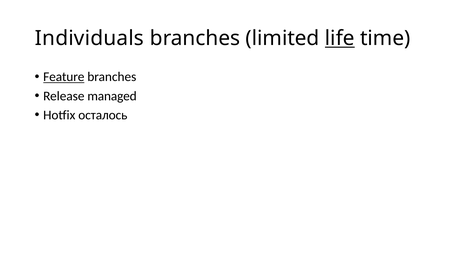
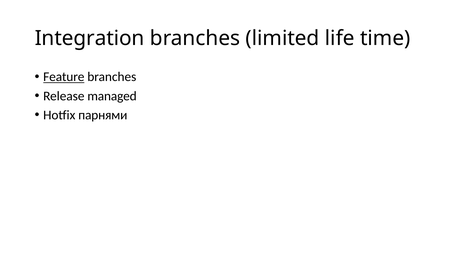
Individuals: Individuals -> Integration (90, 38)
life underline: present -> none (340, 38)
осталось: осталось -> парнями (103, 115)
